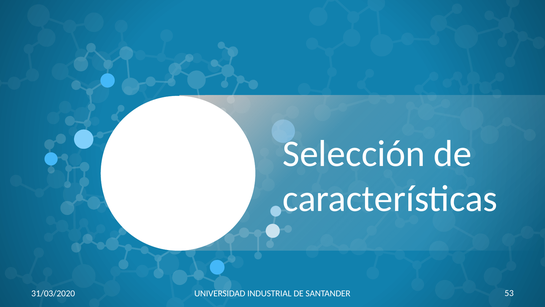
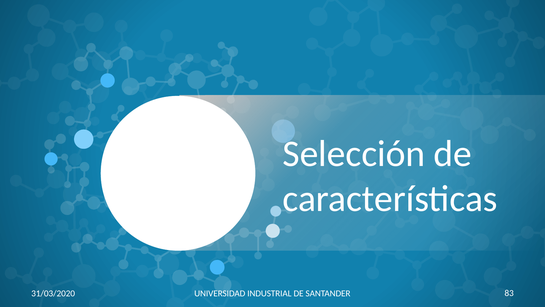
53: 53 -> 83 (509, 293)
